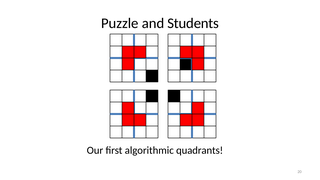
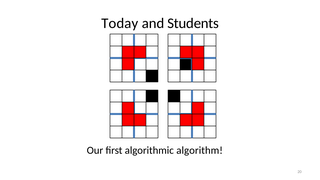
Puzzle: Puzzle -> Today (120, 23)
quadrants: quadrants -> algorithm (200, 150)
